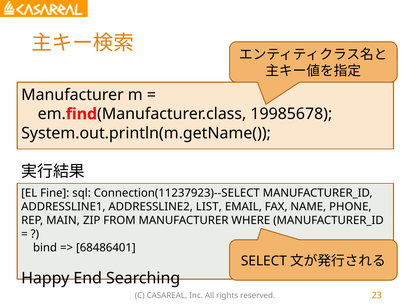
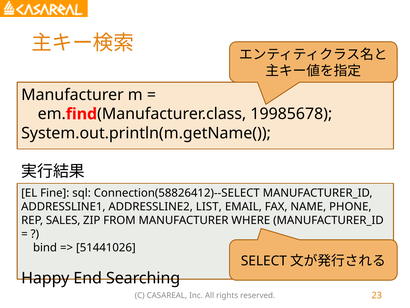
Connection(11237923)--SELECT: Connection(11237923)--SELECT -> Connection(58826412)--SELECT (177, 193)
MAIN: MAIN -> SALES (63, 220)
68486401: 68486401 -> 51441026 (106, 247)
